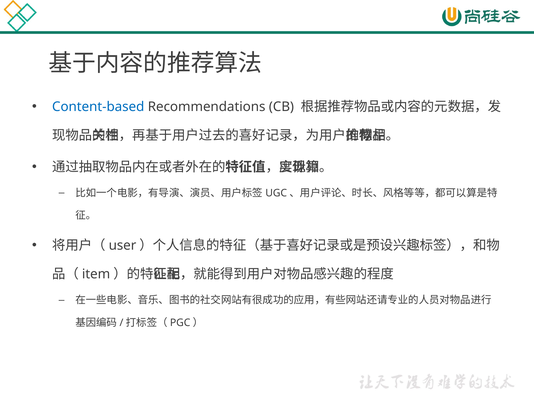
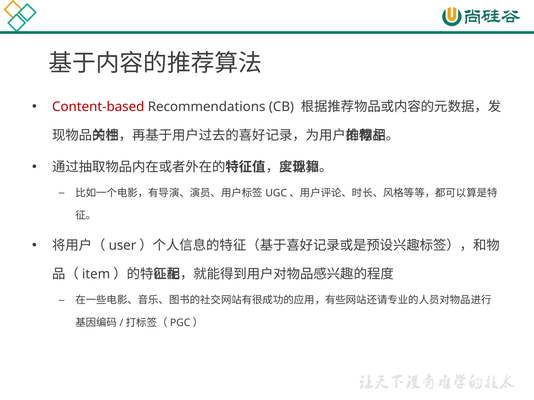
Content-based colour: blue -> red (98, 107)
